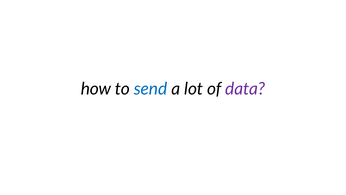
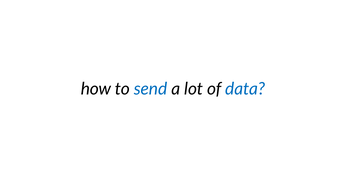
data colour: purple -> blue (245, 89)
